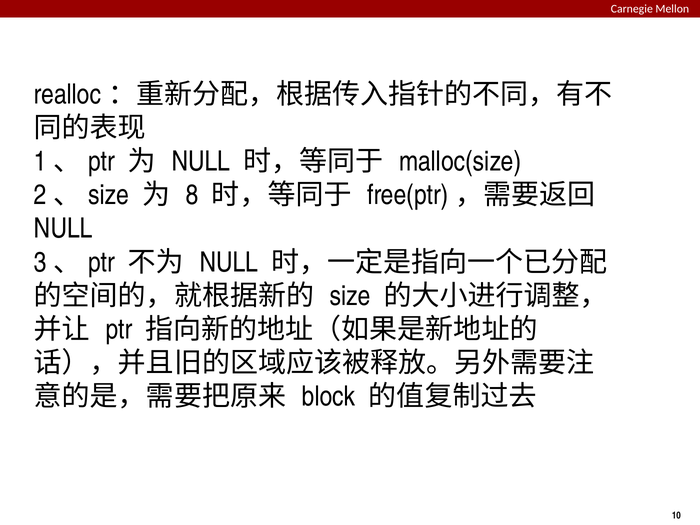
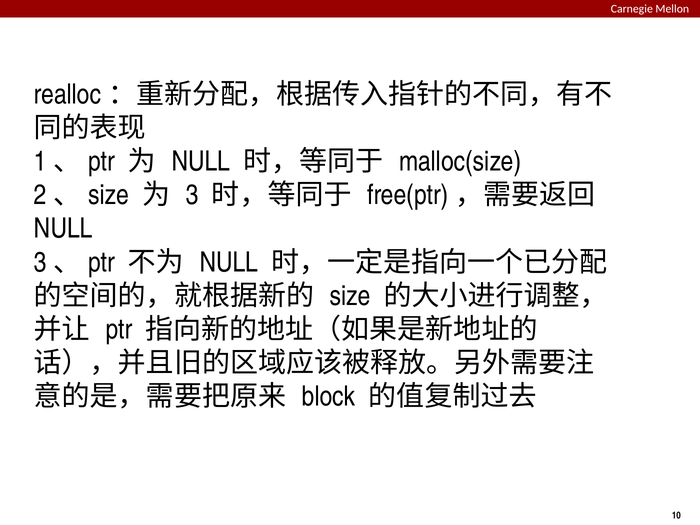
8: 8 -> 3 (192, 195)
